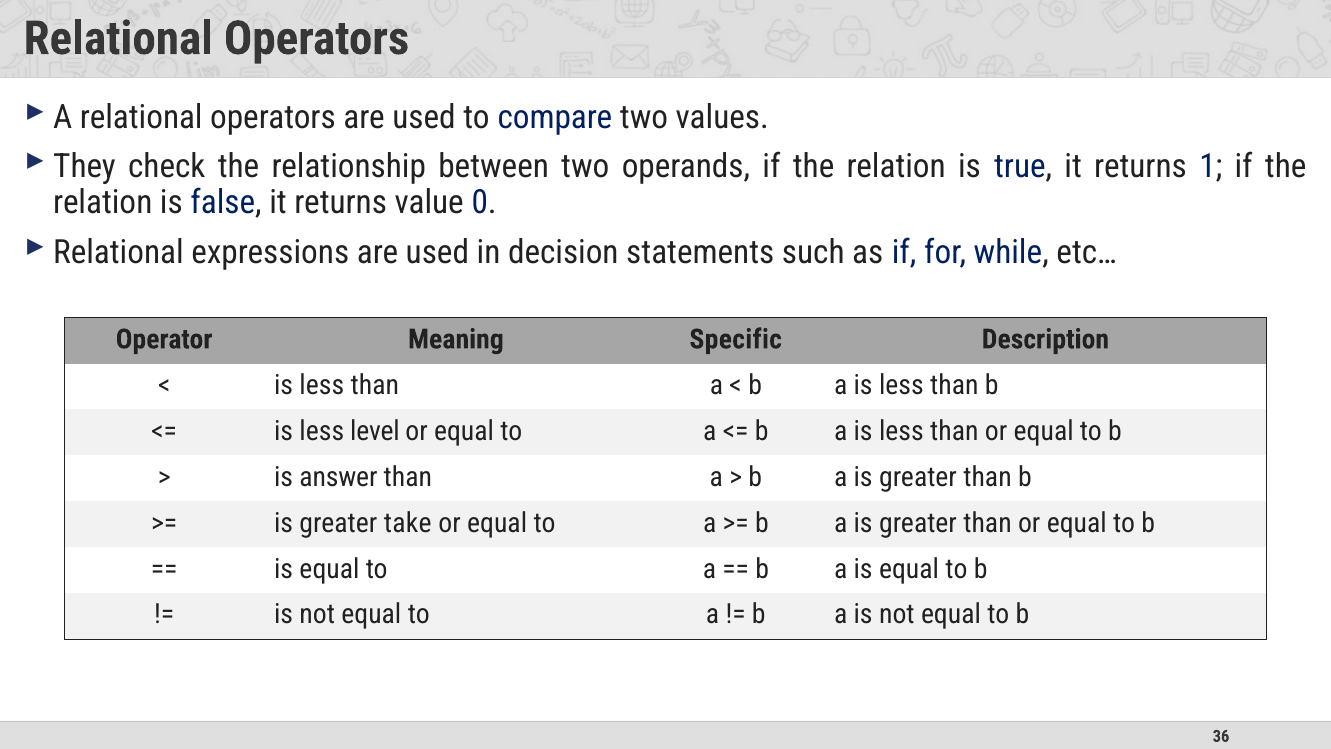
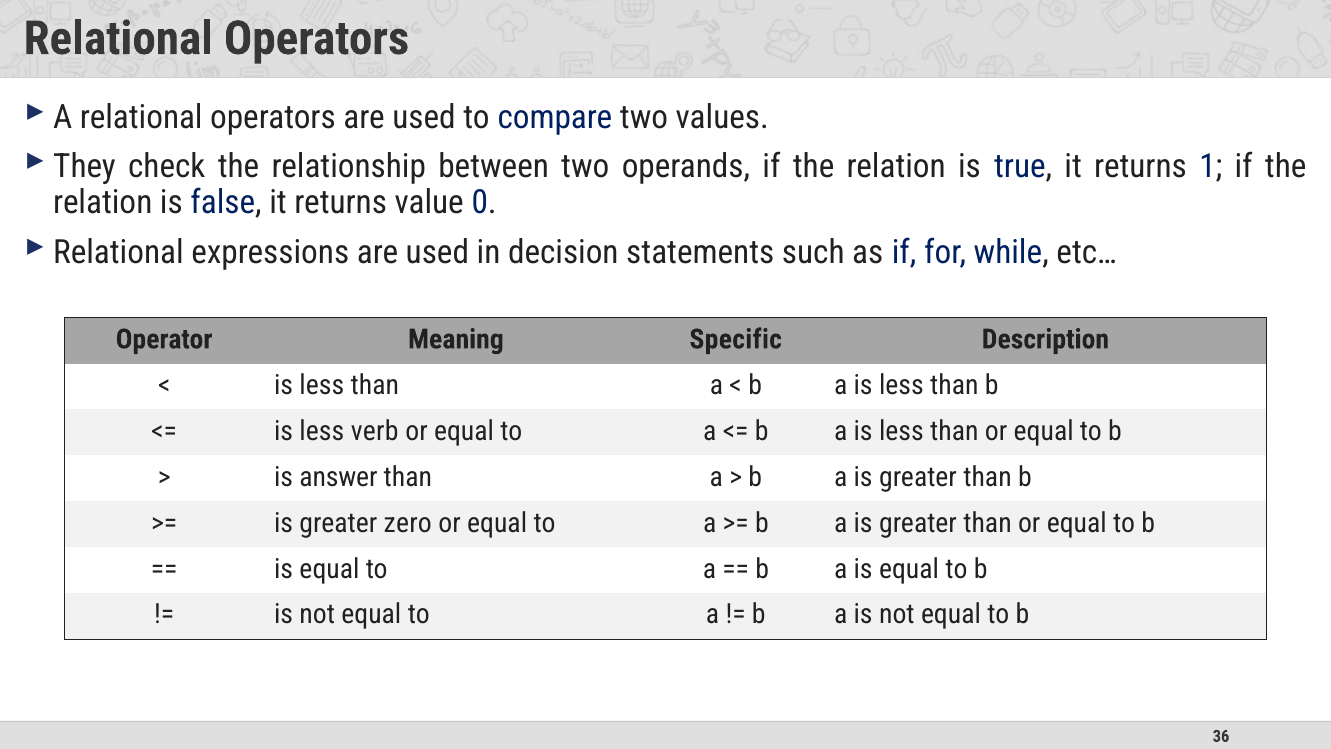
level: level -> verb (375, 431)
take: take -> zero (408, 523)
